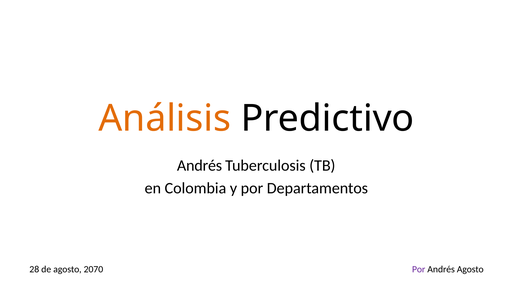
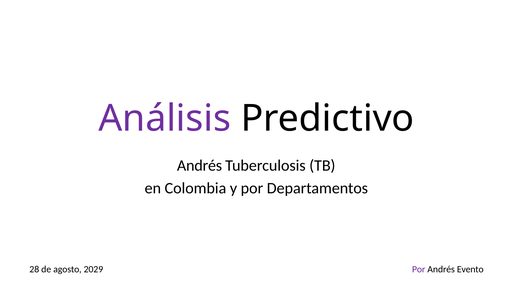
Análisis colour: orange -> purple (165, 119)
2070: 2070 -> 2029 (93, 270)
Andrés Agosto: Agosto -> Evento (470, 270)
